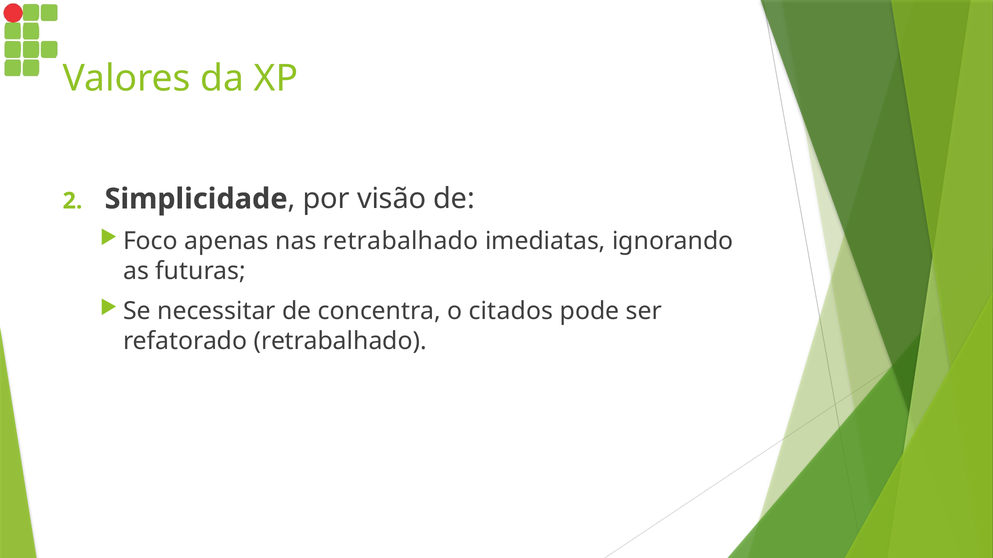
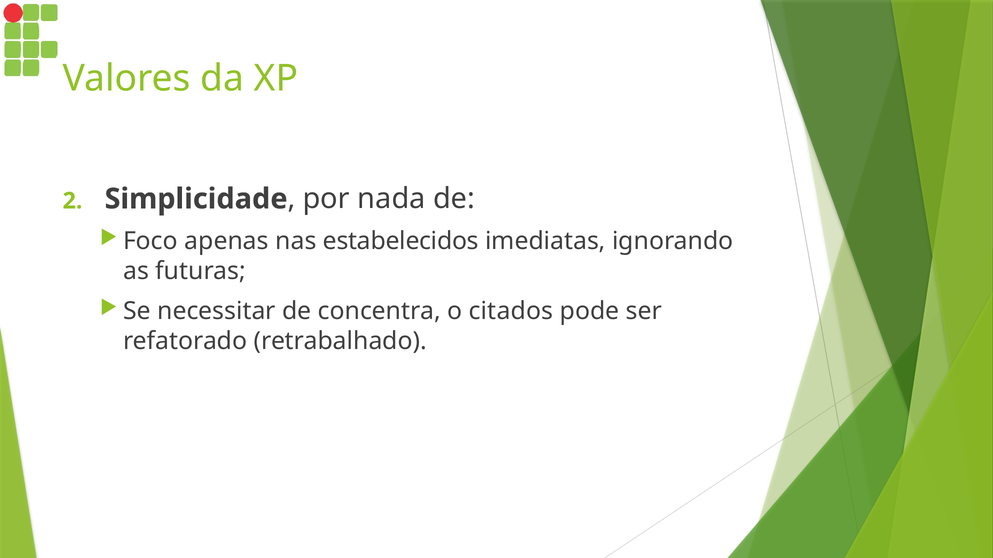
visão: visão -> nada (392, 199)
nas retrabalhado: retrabalhado -> estabelecidos (401, 241)
